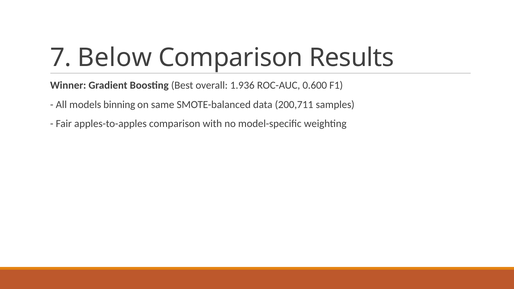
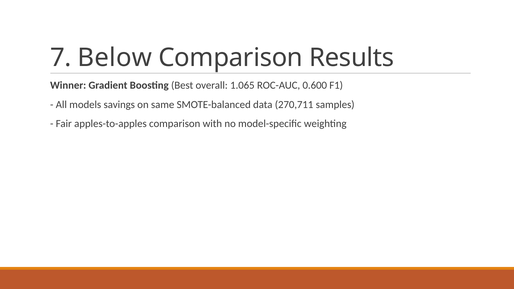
1.936: 1.936 -> 1.065 (242, 85)
binning: binning -> savings (119, 105)
200,711: 200,711 -> 270,711 (294, 105)
